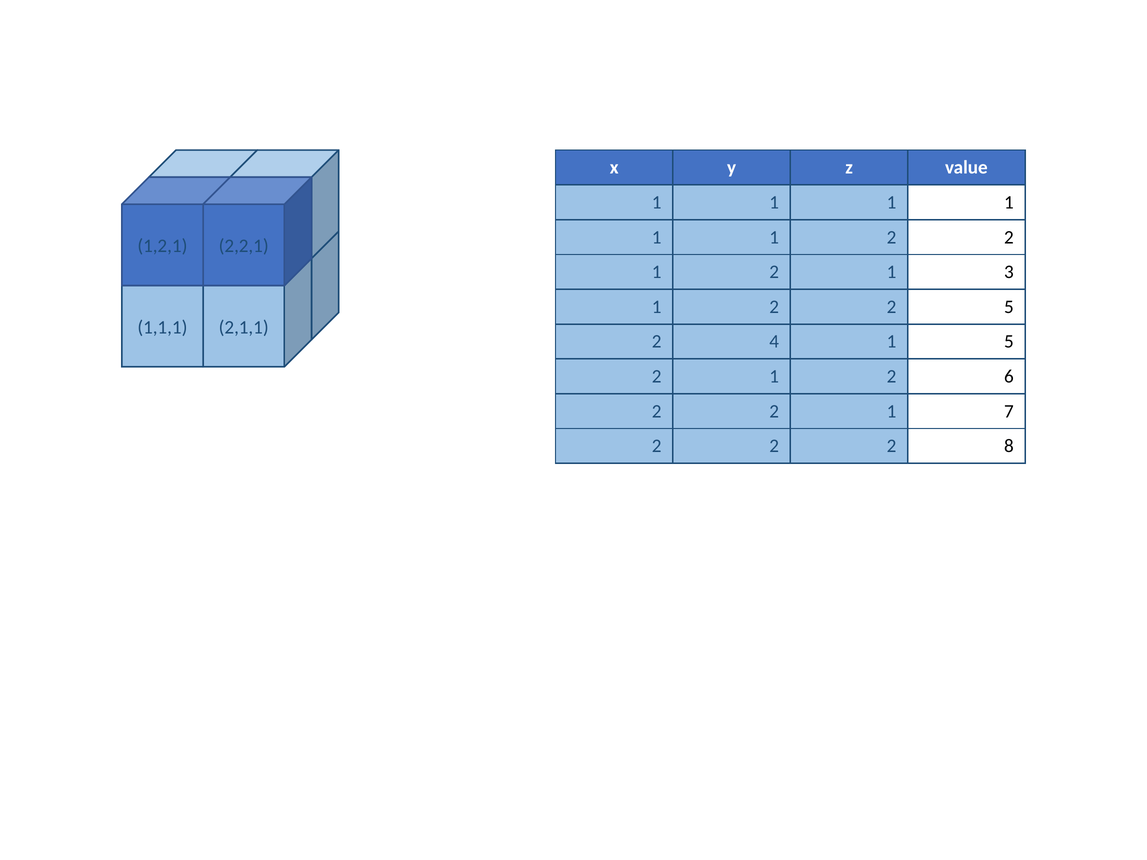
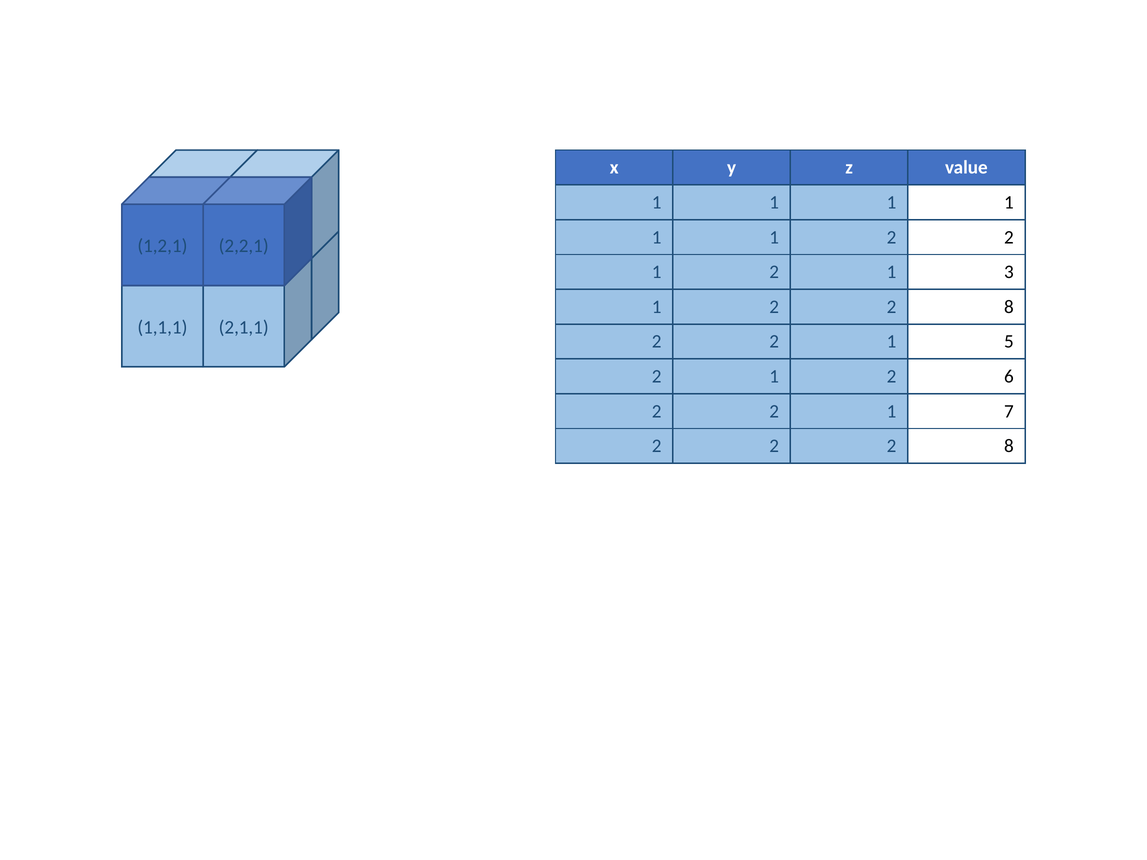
1 2 2 5: 5 -> 8 (1009, 307)
4: 4 -> 2 (774, 342)
